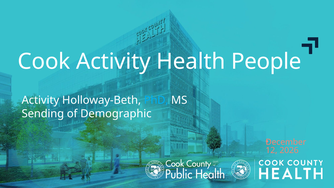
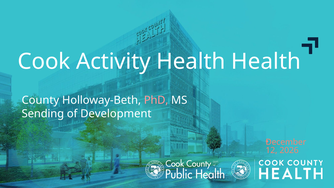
Health People: People -> Health (266, 61)
Activity: Activity -> County (40, 100)
PhD colour: light blue -> pink (156, 100)
Demographic: Demographic -> Development (116, 114)
